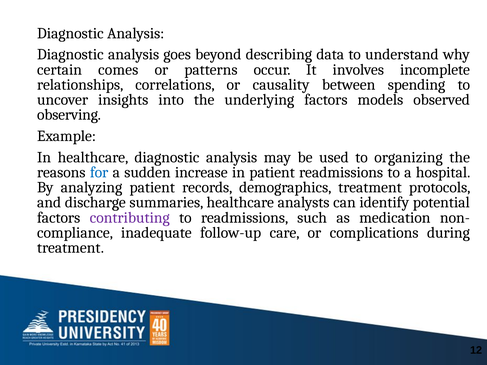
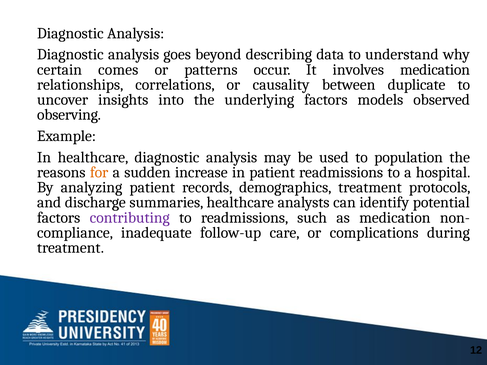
involves incomplete: incomplete -> medication (435, 70)
spending: spending -> duplicate (417, 85)
organizing: organizing -> population (409, 157)
for colour: blue -> orange (99, 172)
